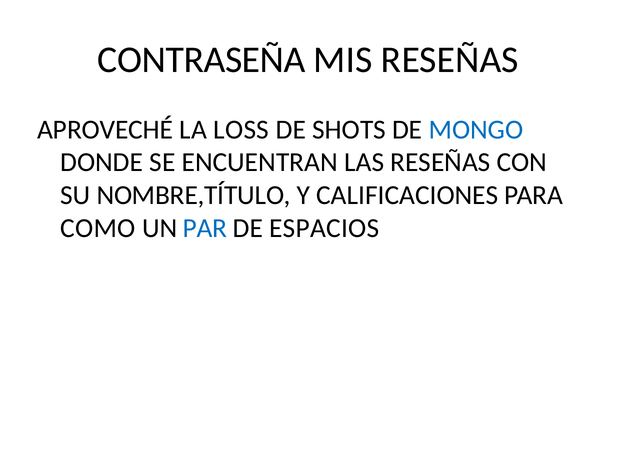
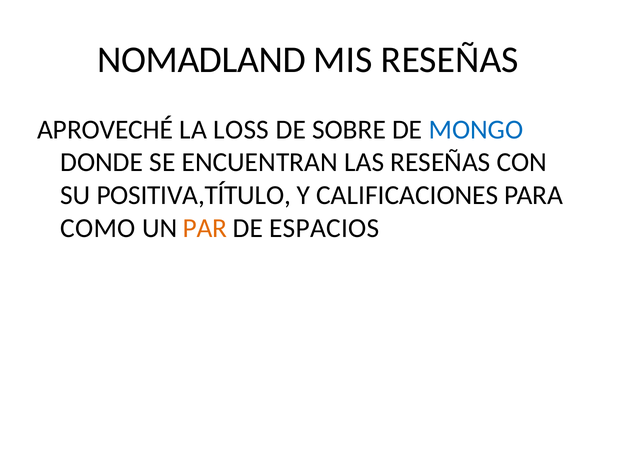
CONTRASEÑA: CONTRASEÑA -> NOMADLAND (202, 60)
SHOTS: SHOTS -> SOBRE (349, 129)
NOMBRE,TÍTULO: NOMBRE,TÍTULO -> POSITIVA,TÍTULO (194, 195)
PAR colour: blue -> orange (205, 228)
